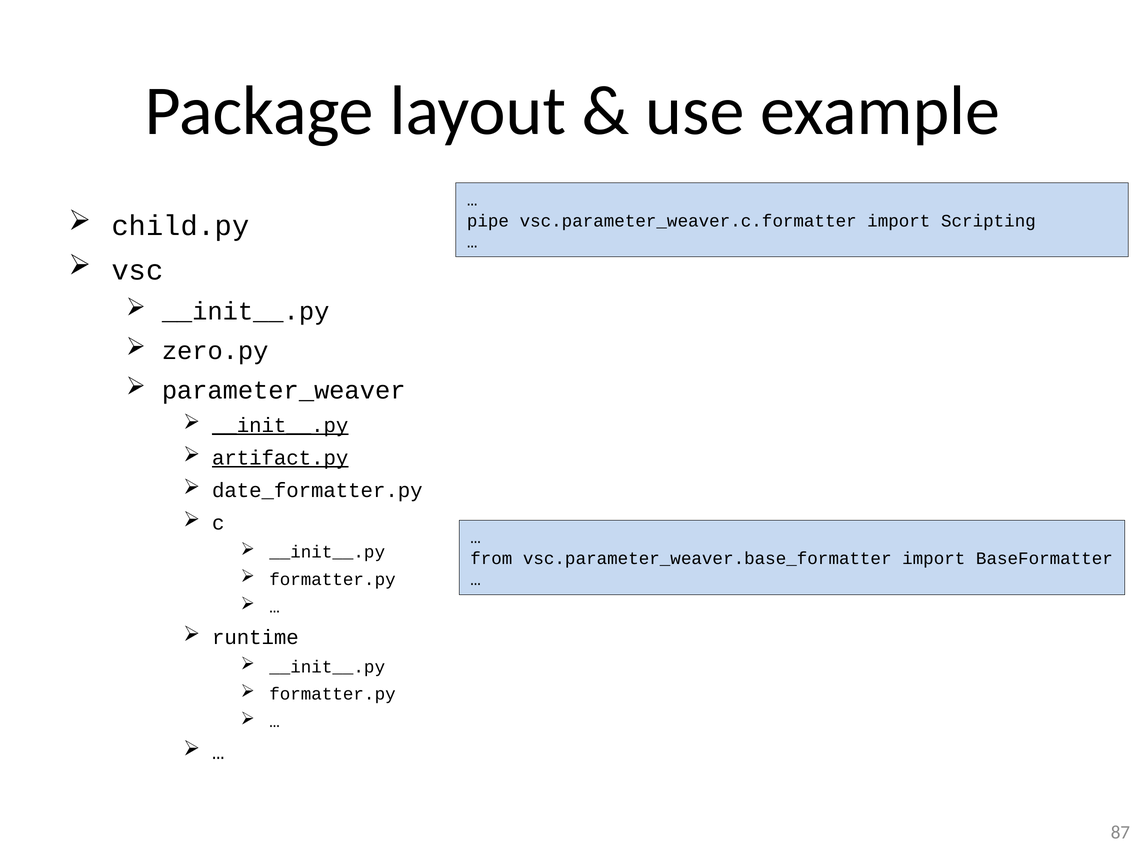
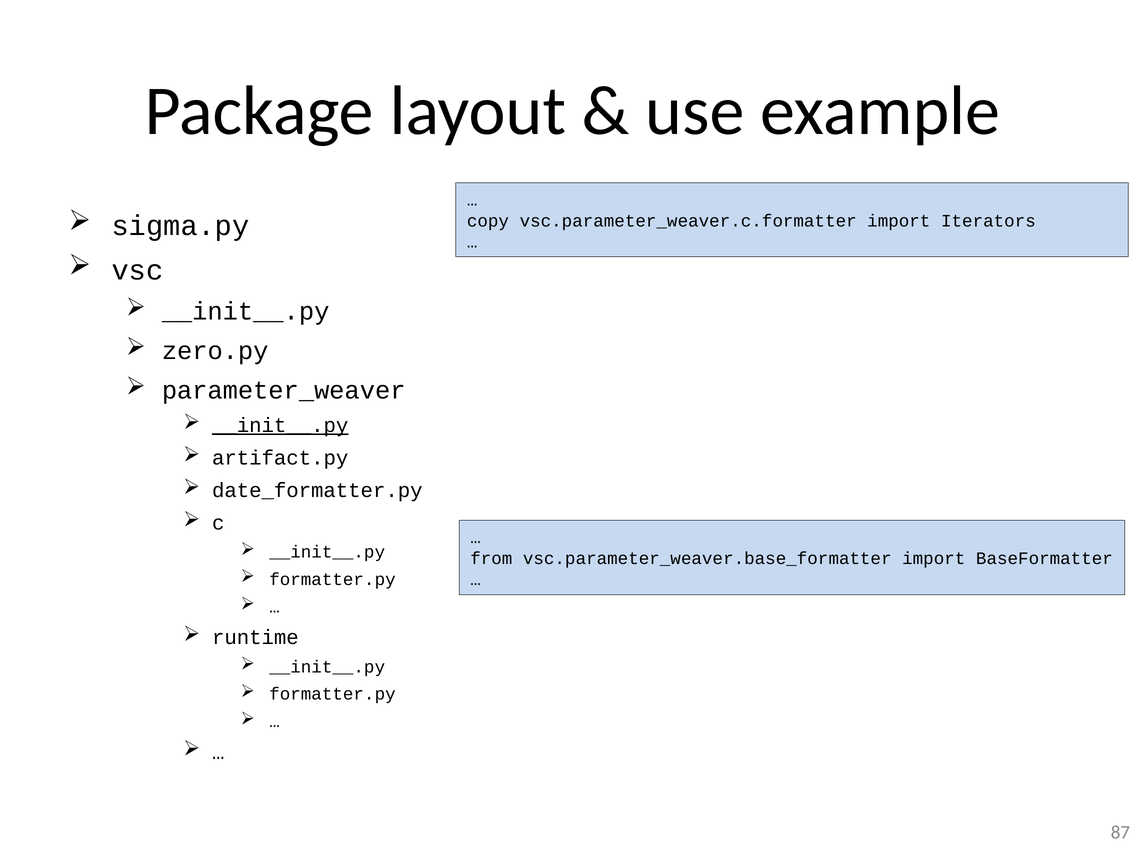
child.py: child.py -> sigma.py (181, 225)
pipe: pipe -> copy (488, 221)
Scripting: Scripting -> Iterators (988, 221)
artifact.py underline: present -> none (280, 458)
